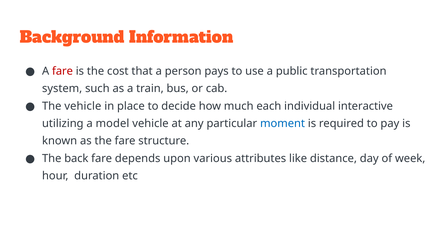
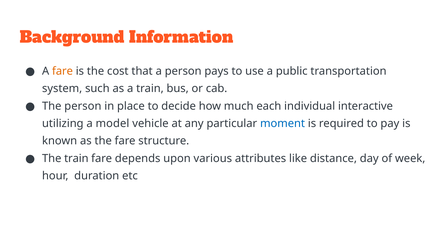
fare colour: red -> orange (62, 71)
The vehicle: vehicle -> person (83, 106)
The back: back -> train (76, 159)
